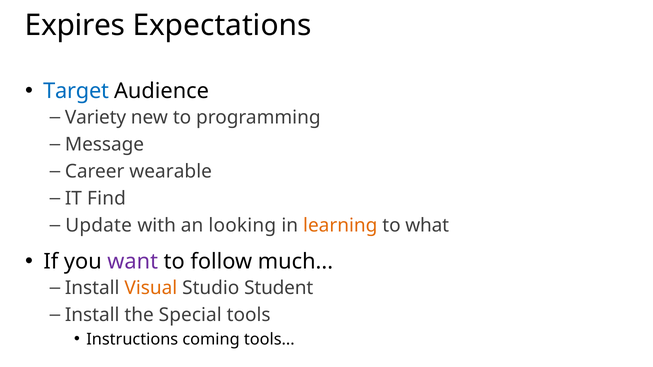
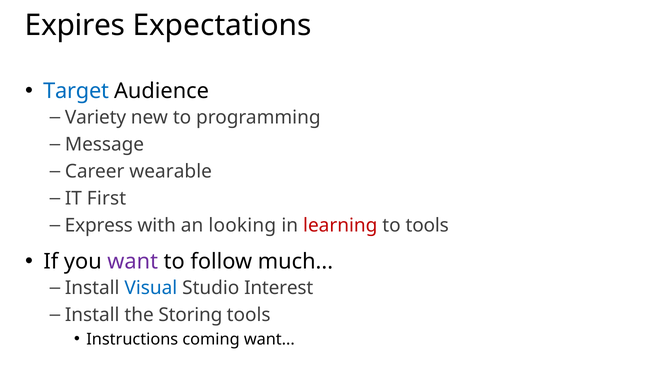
Find: Find -> First (107, 199)
Update: Update -> Express (99, 226)
learning colour: orange -> red (340, 226)
to what: what -> tools (427, 226)
Visual colour: orange -> blue (151, 288)
Student: Student -> Interest (279, 288)
Special: Special -> Storing (190, 315)
coming tools: tools -> want (269, 340)
